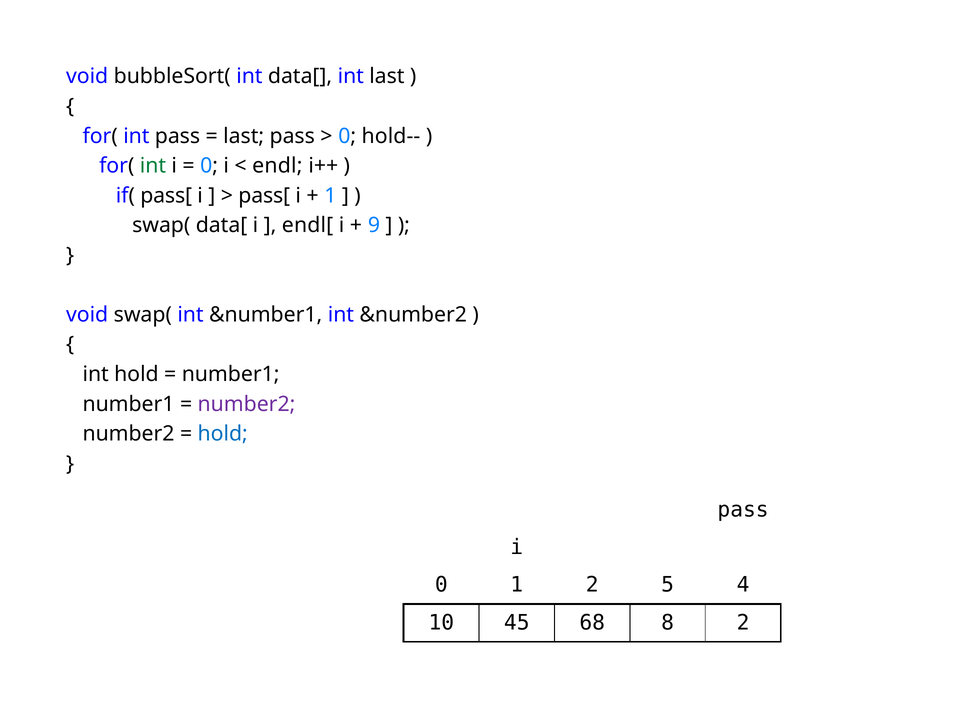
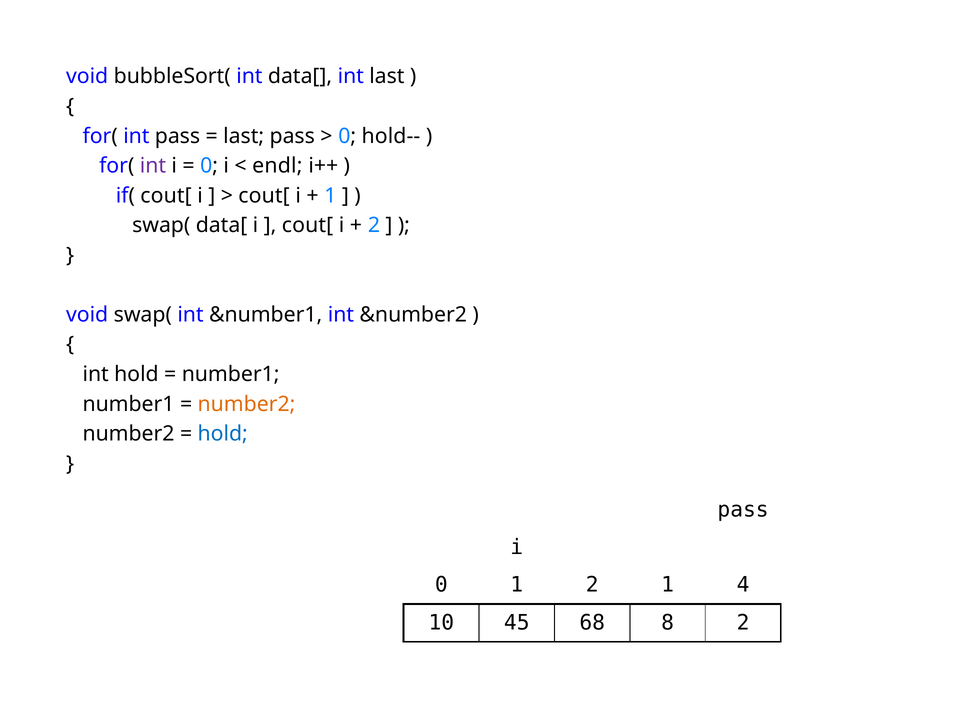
int colour: green -> purple (153, 166)
if( pass[: pass[ -> cout[ (166, 196)
pass[: pass[ -> cout[ (264, 196)
endl[: endl[ -> cout[ (308, 226)
9: 9 -> 2 (374, 226)
number2 colour: purple -> orange (246, 404)
2 5: 5 -> 1 (668, 585)
